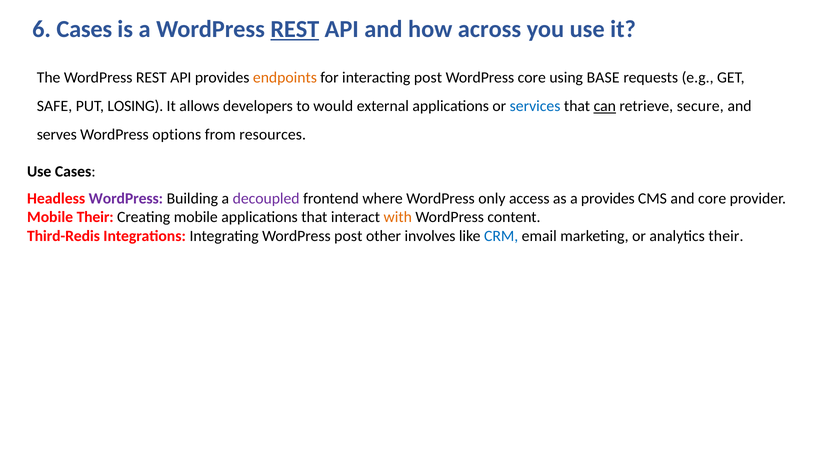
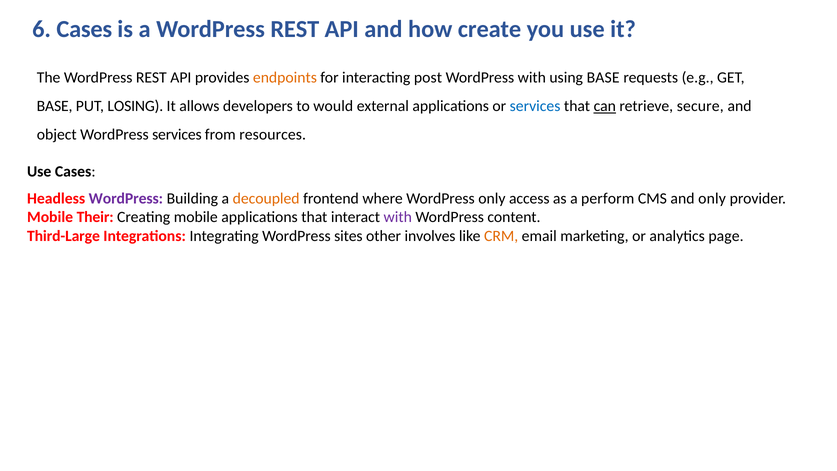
REST underline: present -> none (295, 29)
across: across -> create (490, 29)
WordPress core: core -> with (532, 78)
SAFE: SAFE -> BASE (55, 106)
serves: serves -> object (57, 134)
WordPress options: options -> services (177, 134)
decoupled colour: purple -> orange (266, 198)
a provides: provides -> perform (608, 198)
and core: core -> only (712, 198)
with colour: orange -> purple (398, 217)
Third-Redis: Third-Redis -> Third-Large (63, 236)
WordPress post: post -> sites (348, 236)
CRM colour: blue -> orange (501, 236)
analytics their: their -> page (726, 236)
